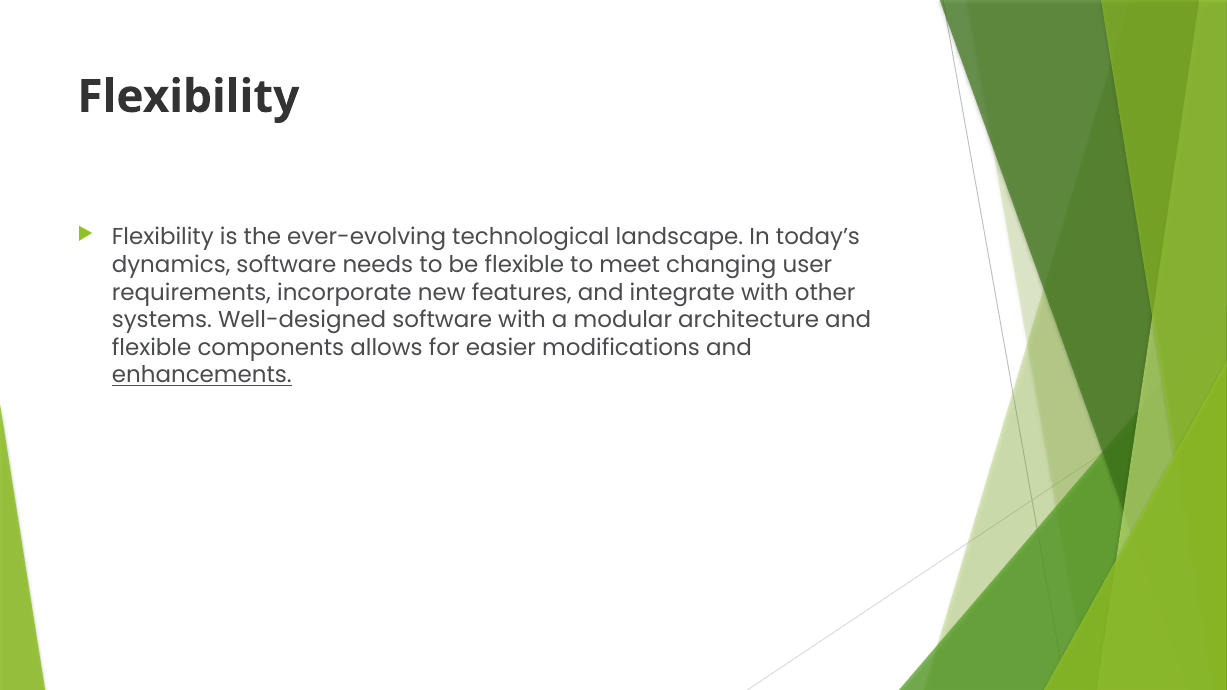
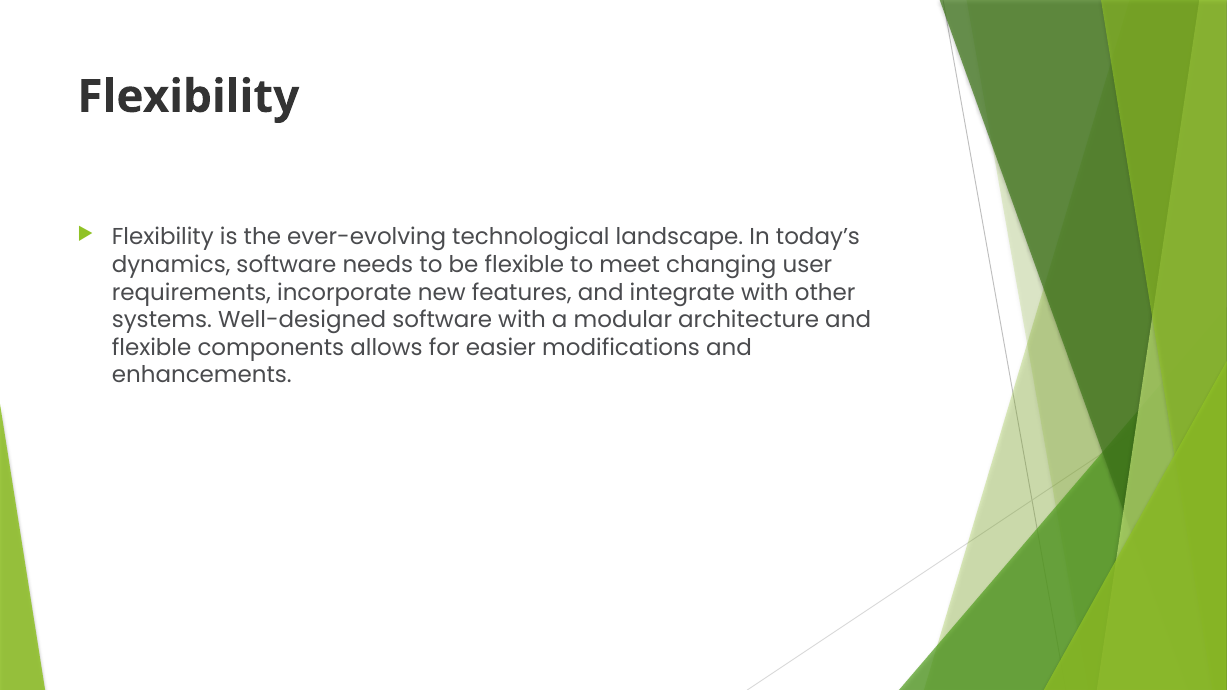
enhancements underline: present -> none (202, 376)
